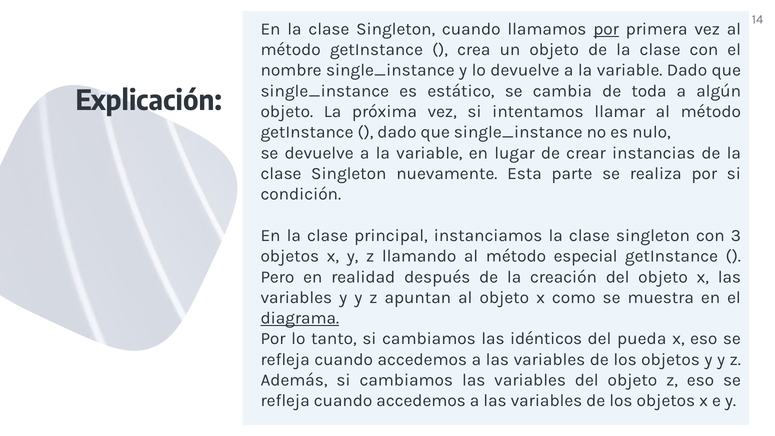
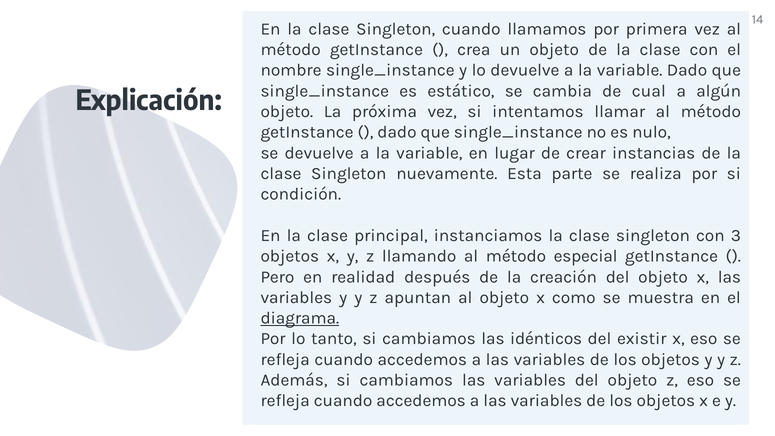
por underline: present -> none (606, 29)
toda: toda -> cual (649, 91)
pueda: pueda -> existir (642, 339)
